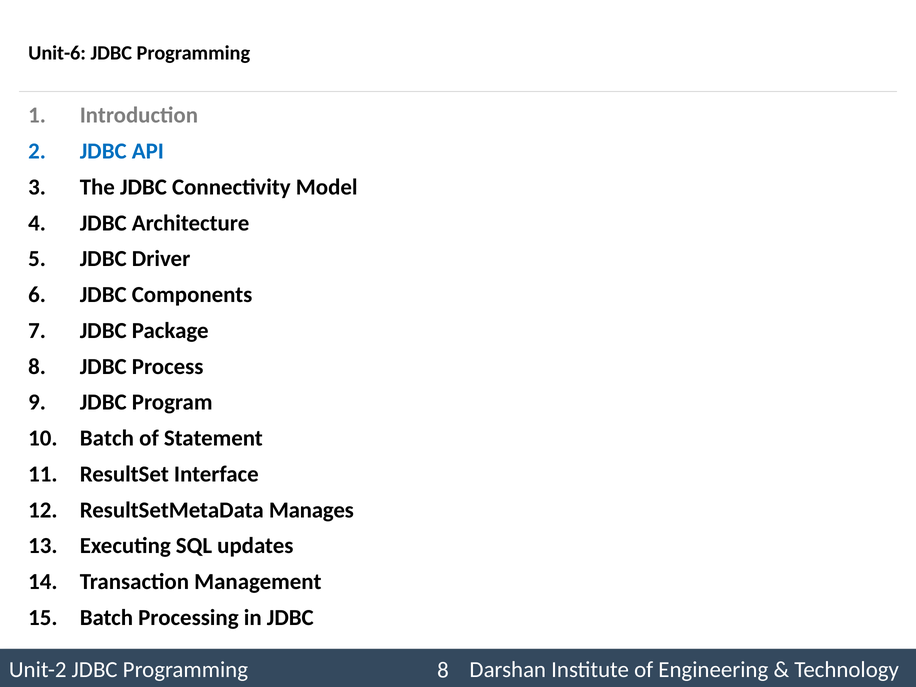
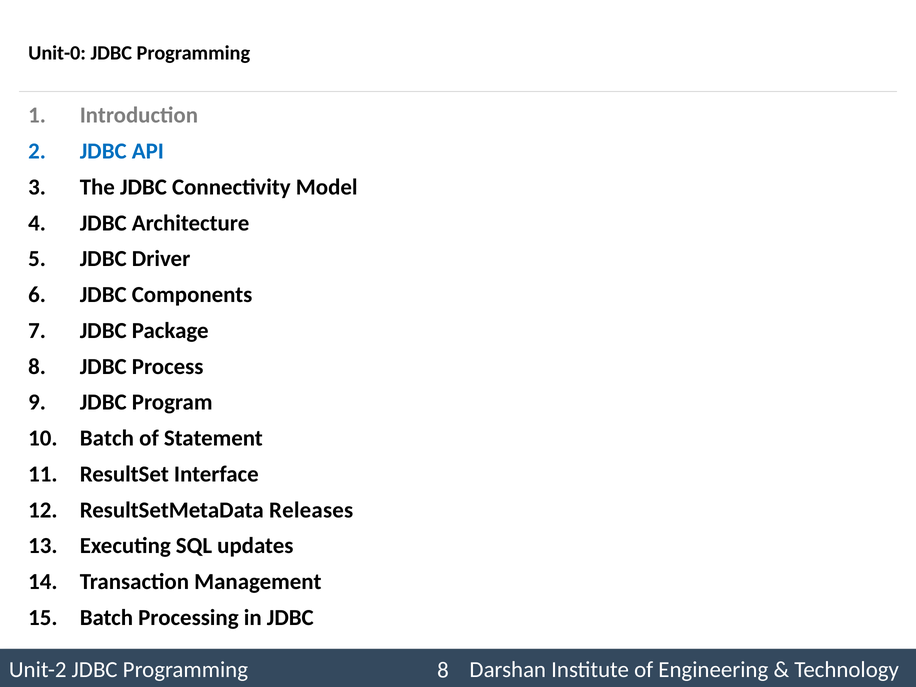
Unit-6: Unit-6 -> Unit-0 (57, 53)
Manages: Manages -> Releases (311, 510)
